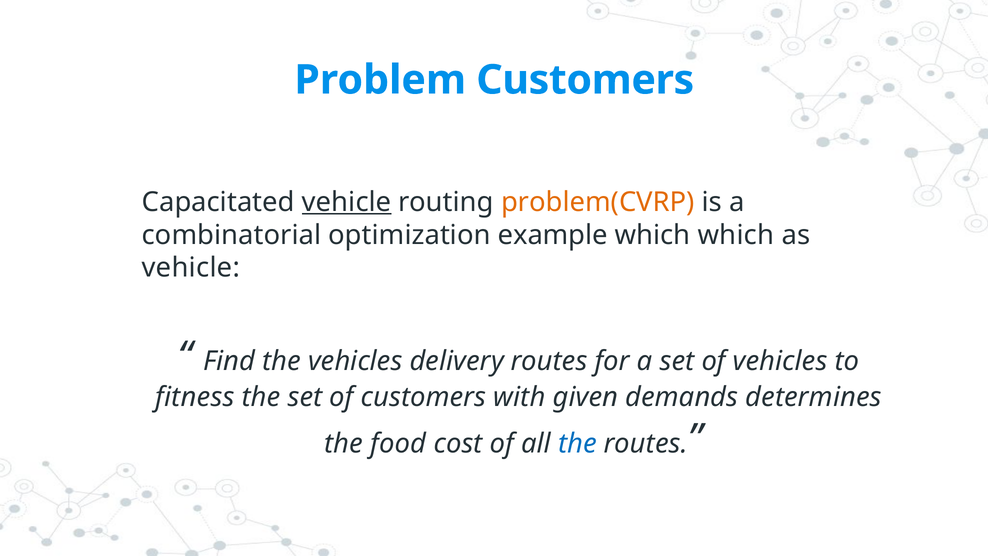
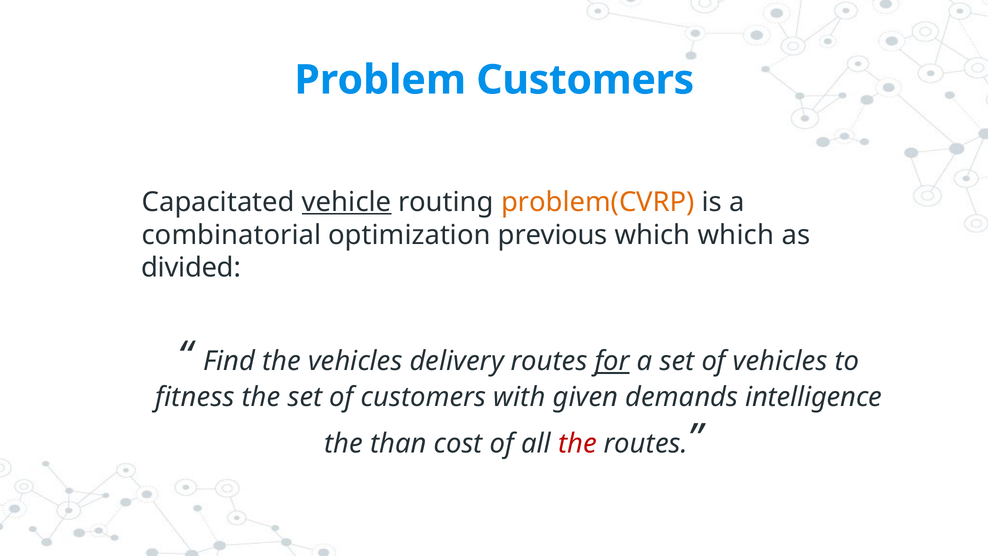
example: example -> previous (553, 235)
vehicle: vehicle -> divided (191, 268)
for underline: none -> present (612, 361)
determines: determines -> intelligence (814, 397)
food: food -> than (398, 443)
the colour: blue -> red (577, 443)
